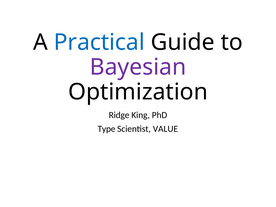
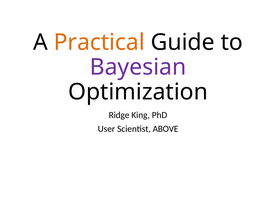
Practical colour: blue -> orange (99, 42)
Type: Type -> User (106, 129)
VALUE: VALUE -> ABOVE (166, 129)
